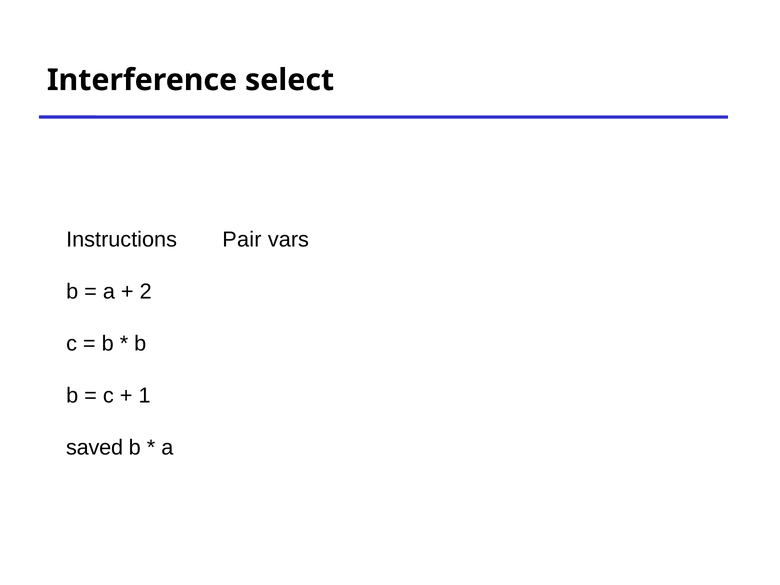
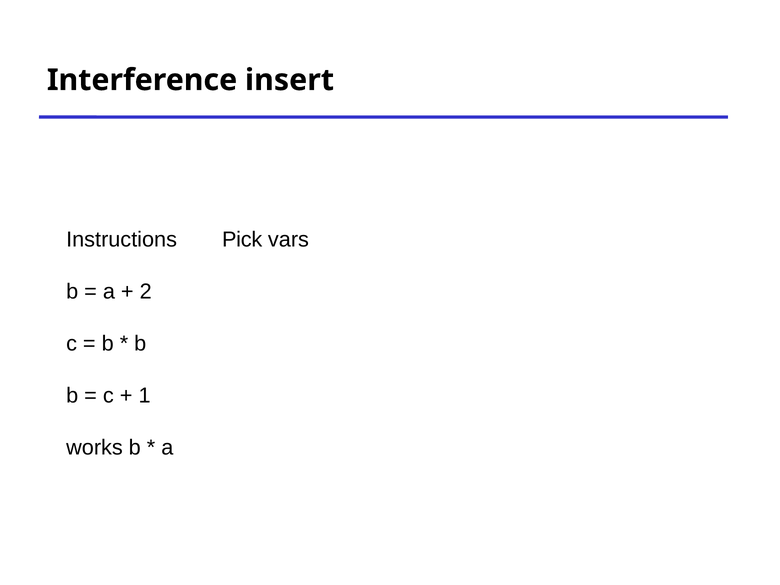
select: select -> insert (290, 80)
Pair: Pair -> Pick (242, 239)
saved: saved -> works (94, 447)
